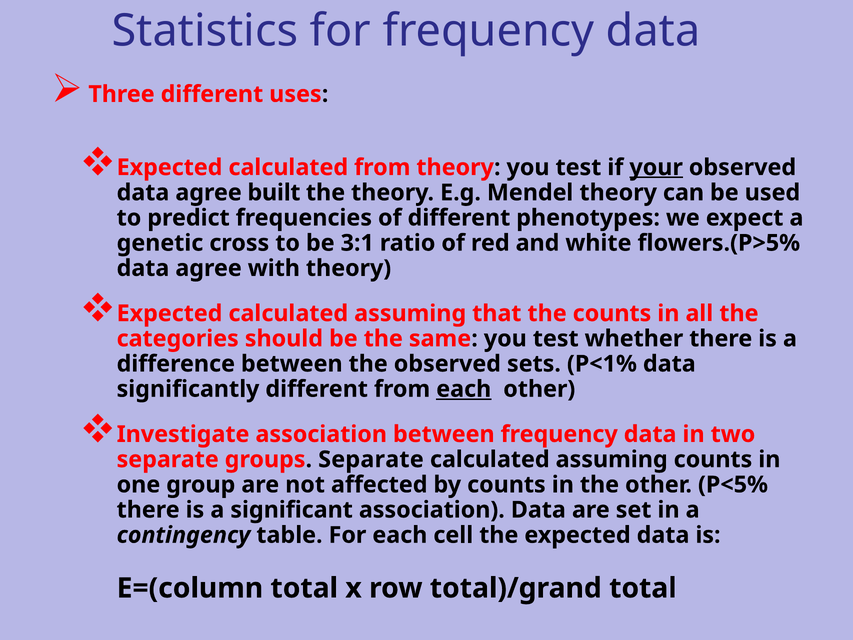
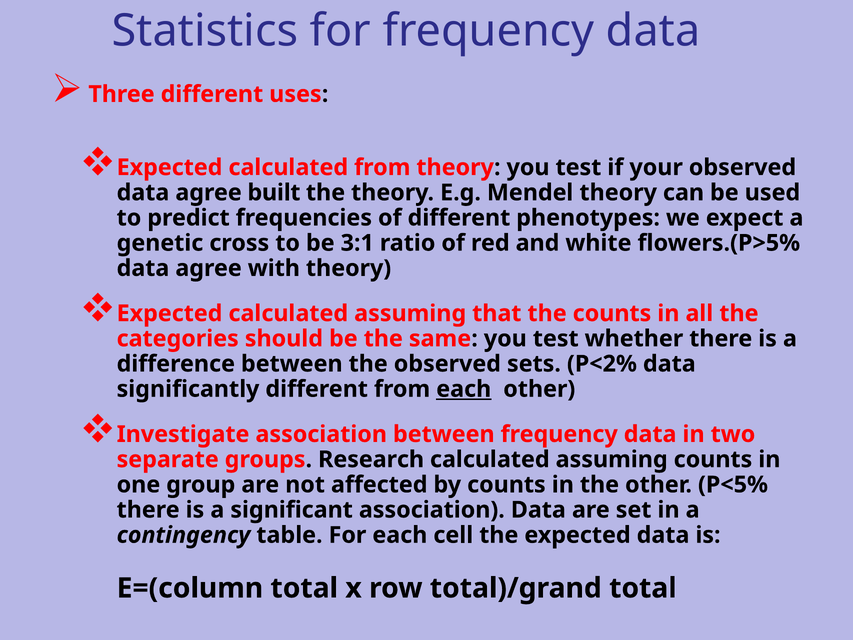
your underline: present -> none (656, 167)
P<1%: P<1% -> P<2% (602, 364)
groups Separate: Separate -> Research (371, 459)
